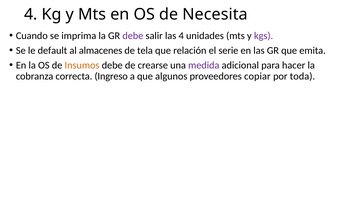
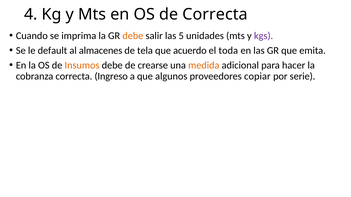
de Necesita: Necesita -> Correcta (215, 14)
debe colour: purple -> orange (133, 36)
las 4: 4 -> 5 (181, 36)
relación: relación -> acuerdo (190, 51)
serie: serie -> toda (228, 51)
medida colour: purple -> orange (204, 65)
toda: toda -> serie (303, 76)
